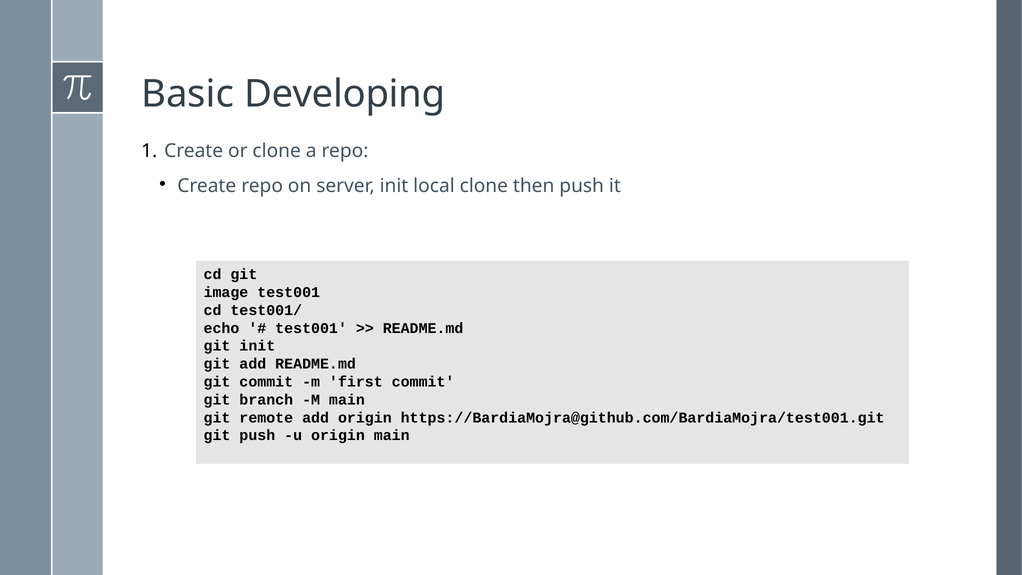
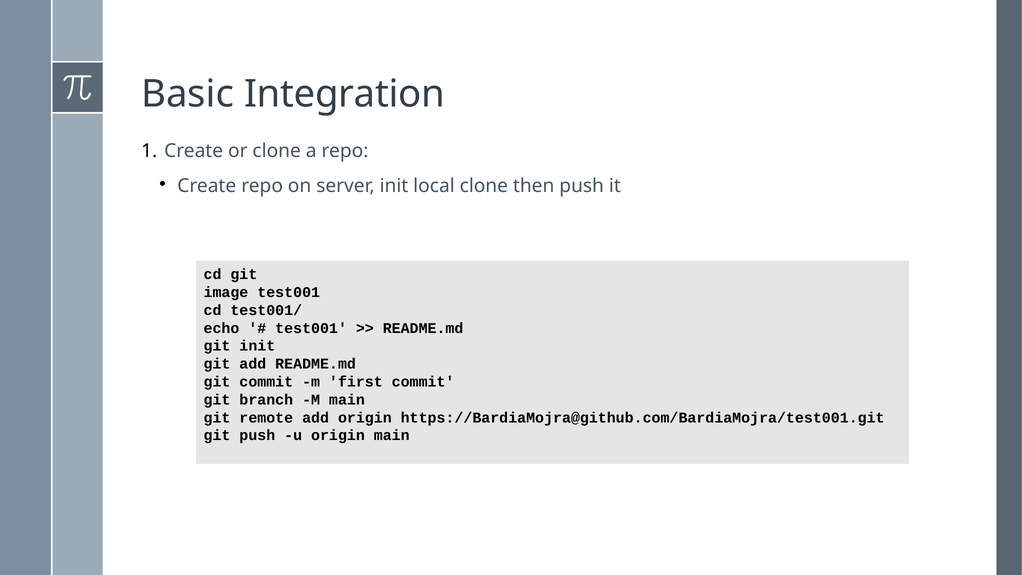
Developing: Developing -> Integration (345, 94)
